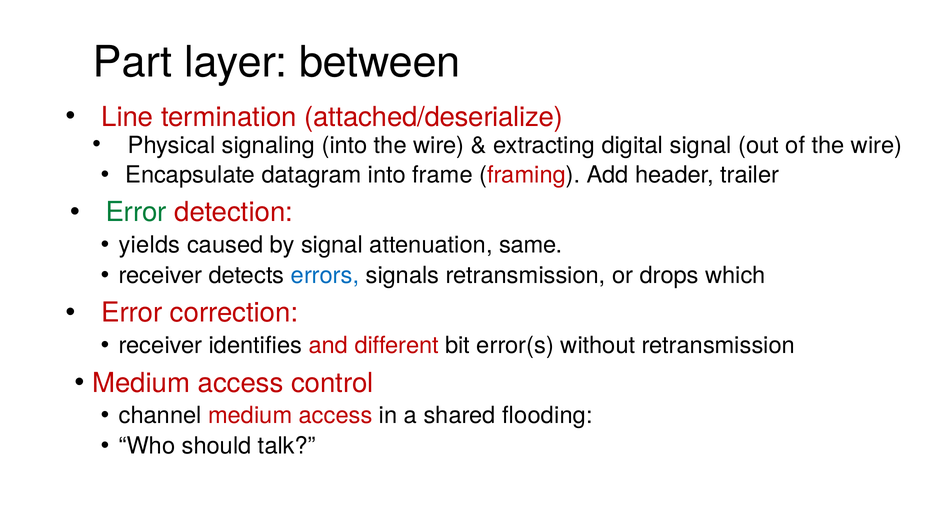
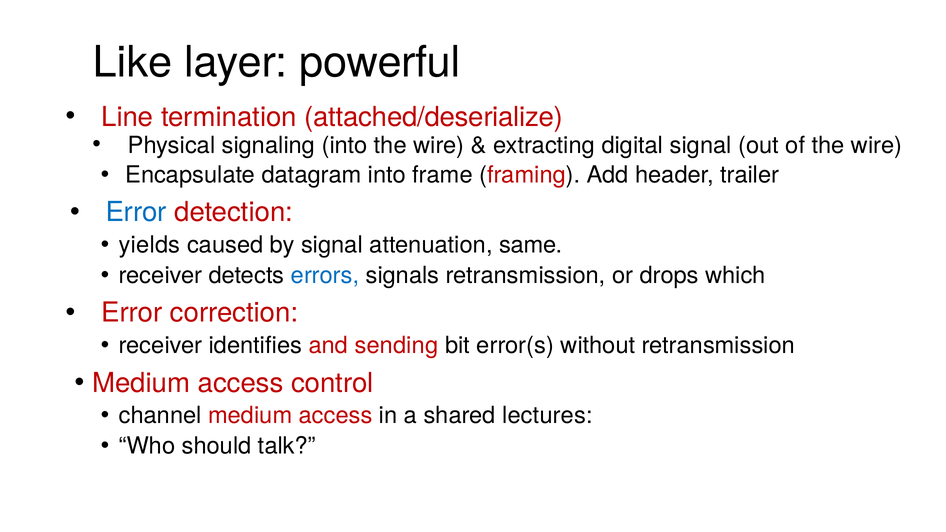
Part: Part -> Like (133, 63)
between: between -> powerful (380, 63)
Error colour: green -> blue (136, 212)
different: different -> sending (396, 346)
flooding: flooding -> lectures (547, 416)
